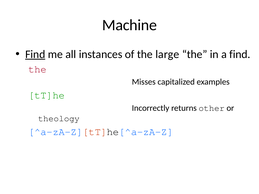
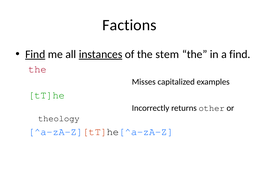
Machine: Machine -> Factions (129, 25)
instances underline: none -> present (101, 54)
large: large -> stem (167, 54)
